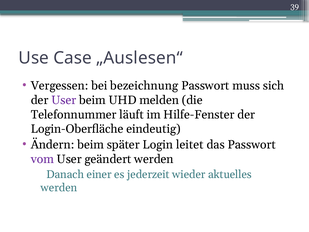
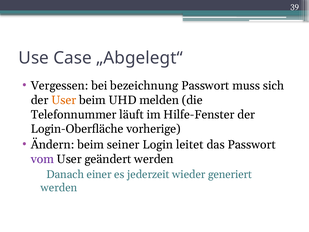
„Auslesen“: „Auslesen“ -> „Abgelegt“ (139, 58)
User colour: purple -> orange (64, 100)
eindeutig: eindeutig -> vorherige (154, 129)
später: später -> seiner (123, 145)
aktuelles: aktuelles -> generiert (230, 174)
